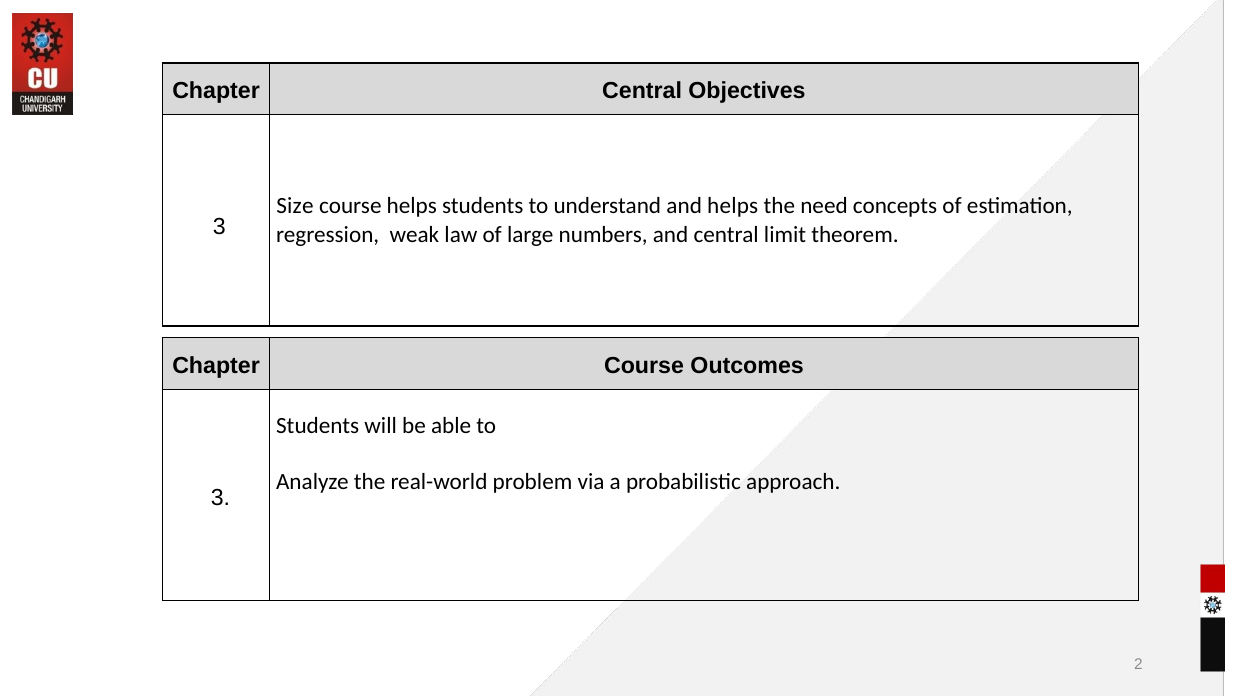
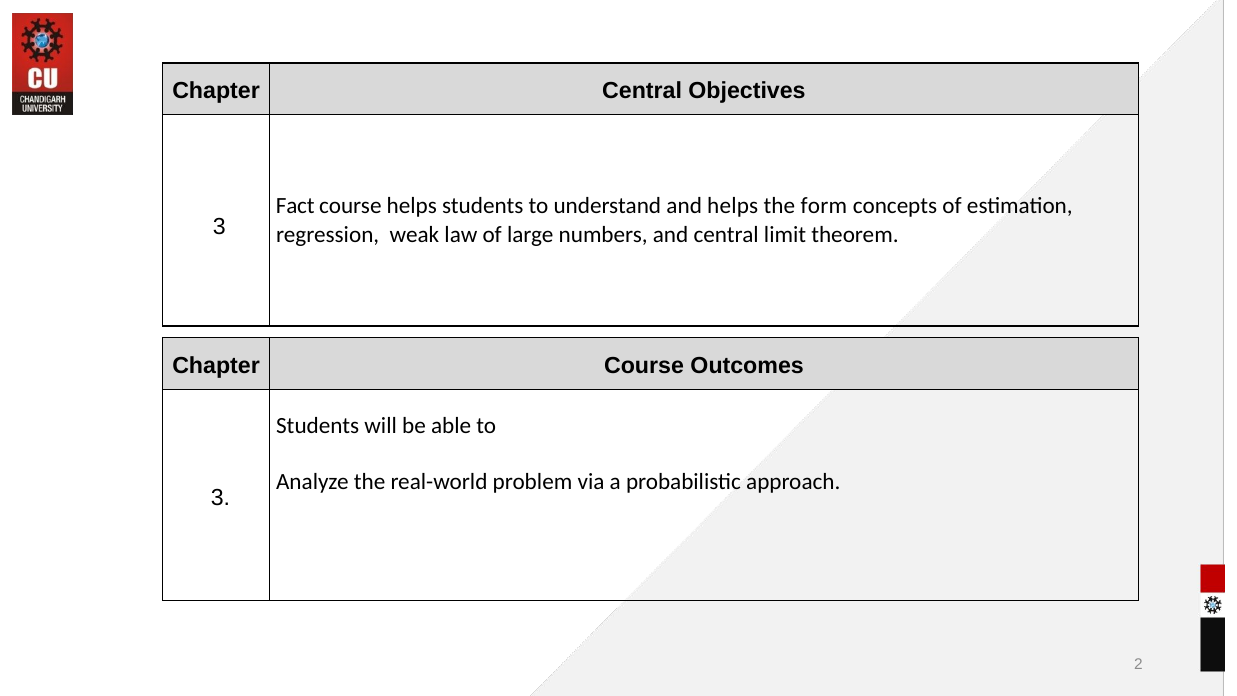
Size: Size -> Fact (295, 206)
need: need -> form (824, 206)
